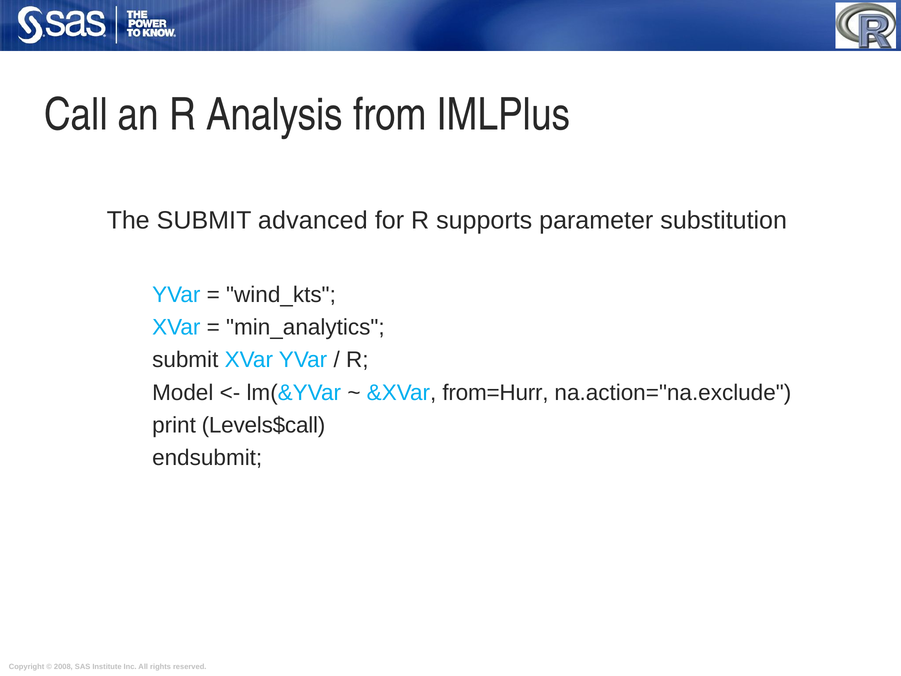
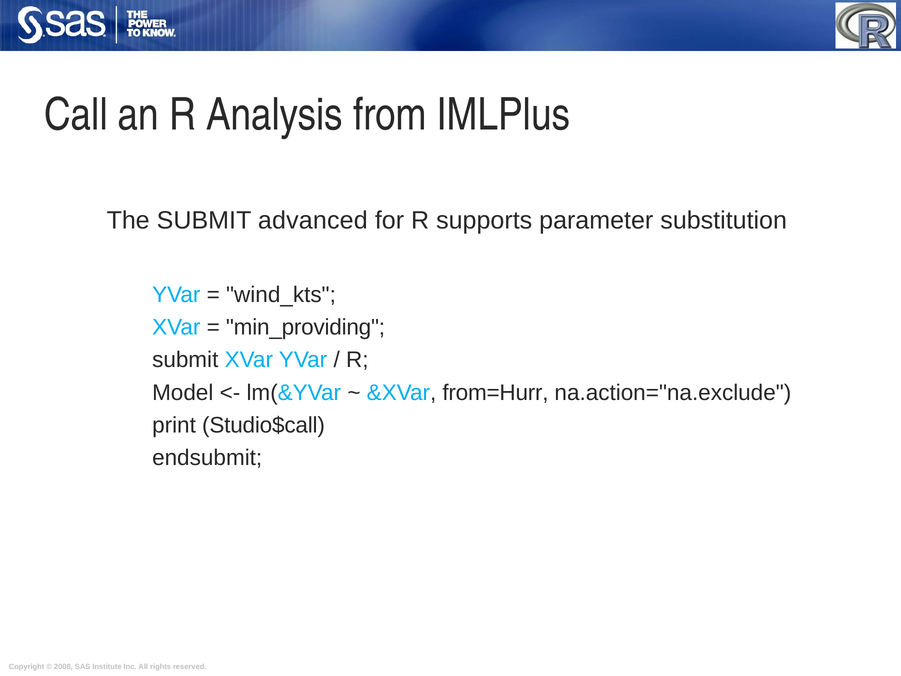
min_analytics: min_analytics -> min_providing (305, 327)
Levels$call: Levels$call -> Studio$call (264, 425)
